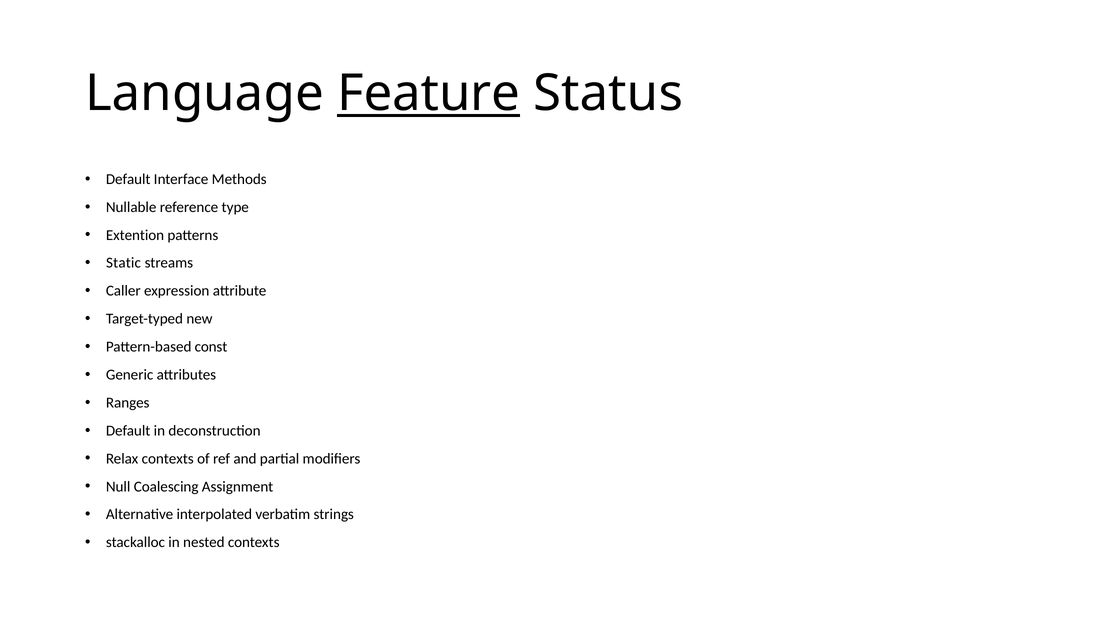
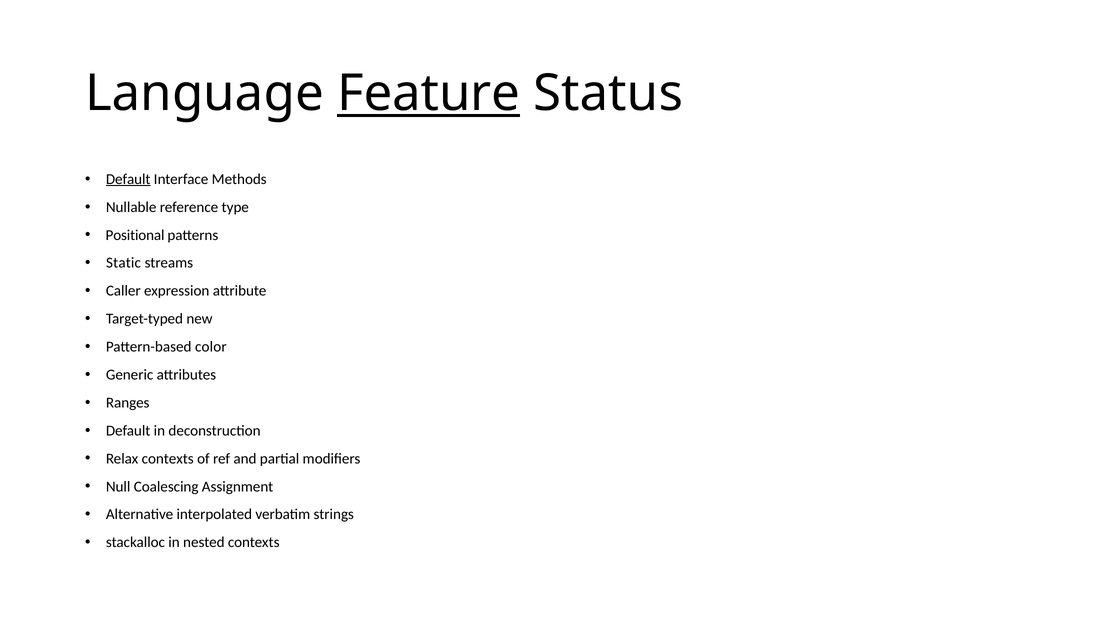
Default underline: none -> present (128, 179)
Extention: Extention -> Positional (135, 235)
const: const -> color (211, 347)
